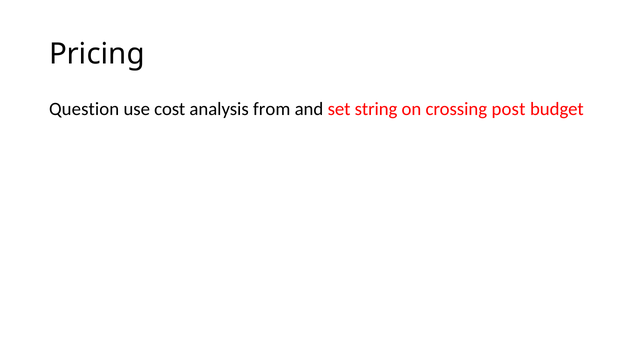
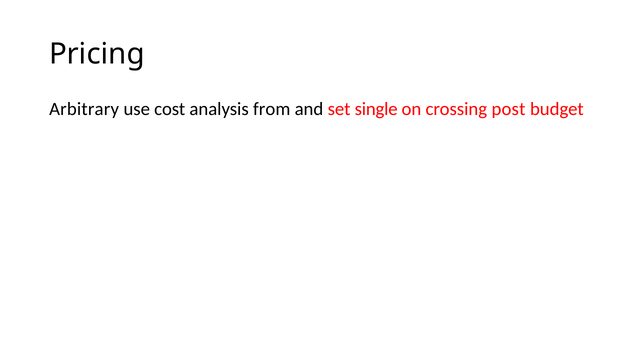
Question: Question -> Arbitrary (84, 109)
string: string -> single (376, 109)
